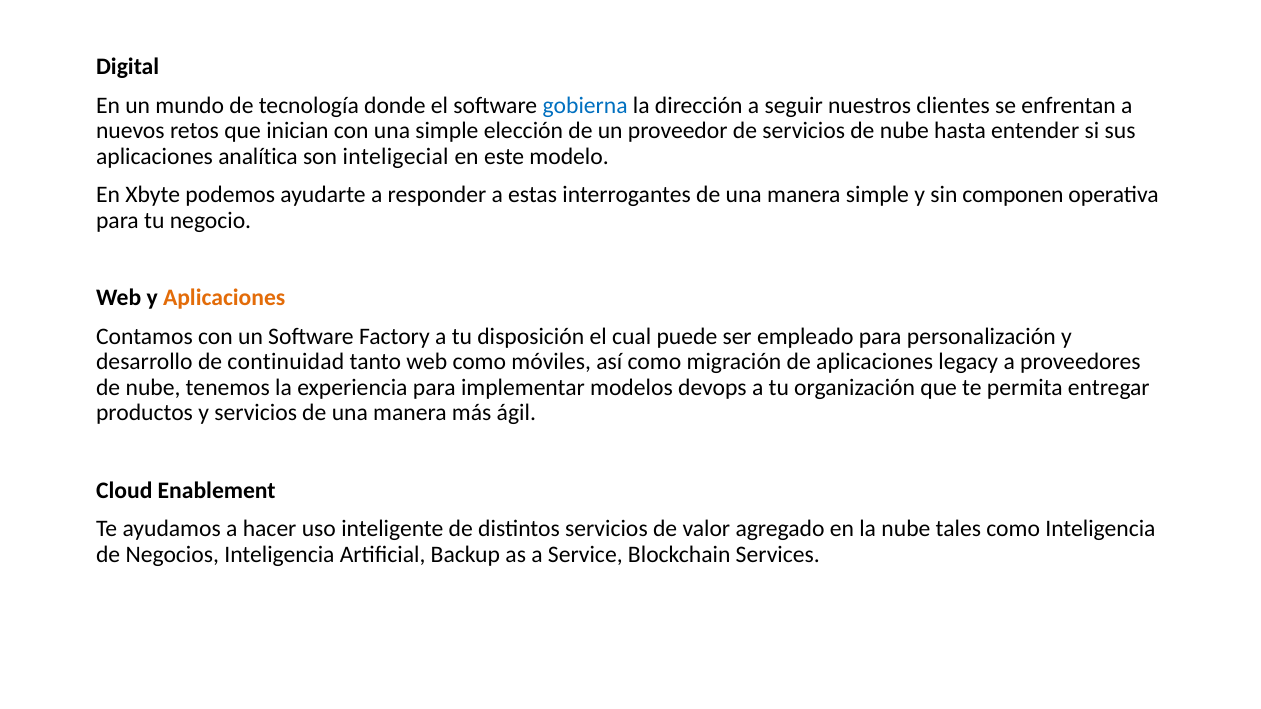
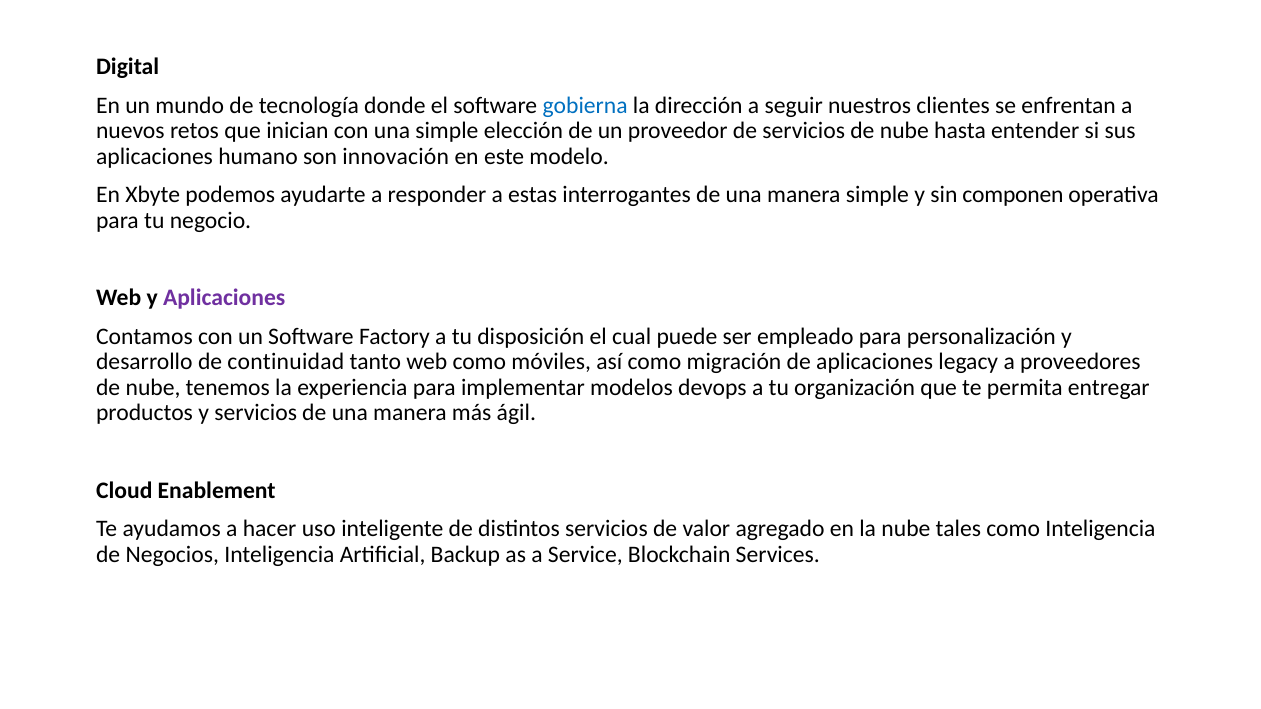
analítica: analítica -> humano (258, 156)
inteligecial: inteligecial -> innovación (396, 156)
Aplicaciones colour: orange -> purple (224, 298)
